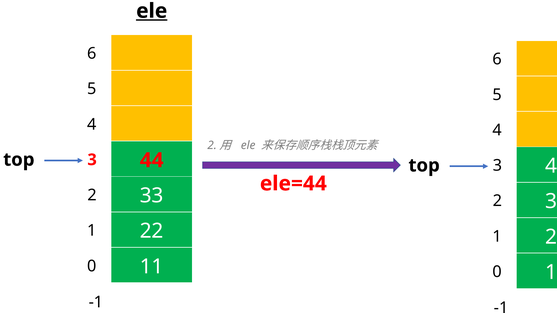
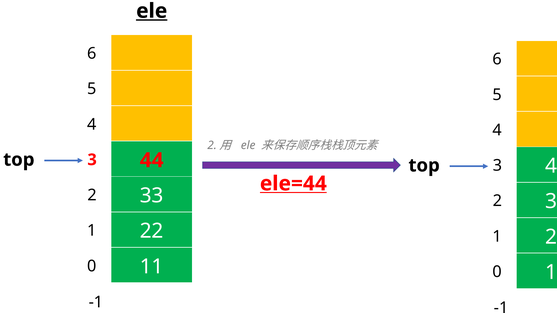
ele=44 underline: none -> present (293, 184)
